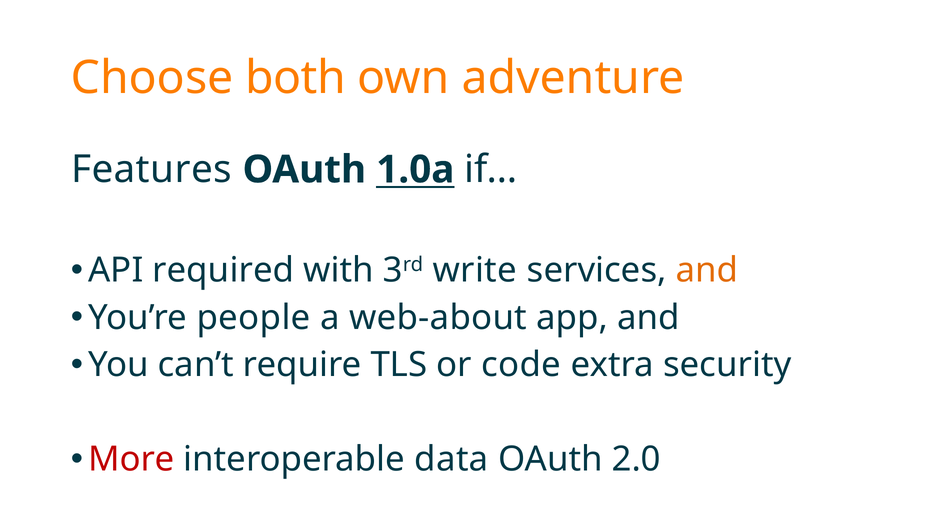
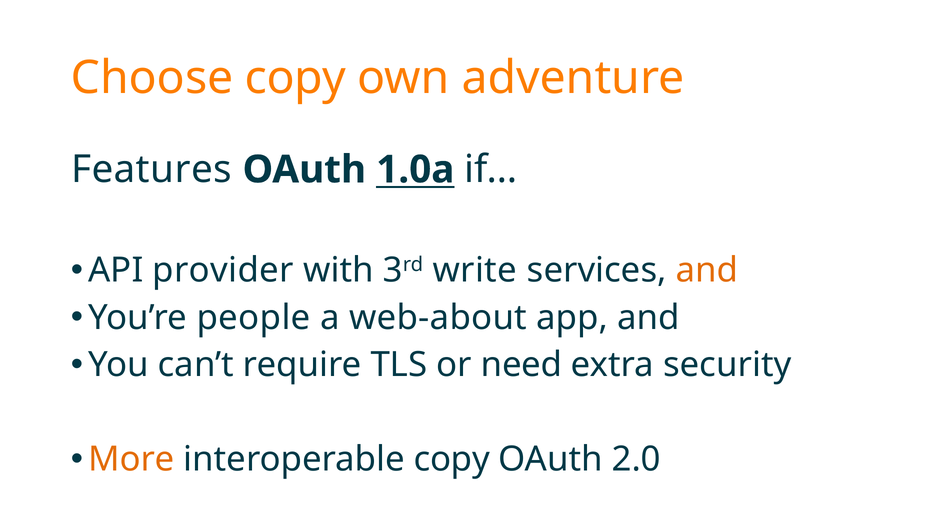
Choose both: both -> copy (296, 78)
required: required -> provider (223, 271)
code: code -> need (521, 365)
More colour: red -> orange (131, 460)
interoperable data: data -> copy (452, 460)
